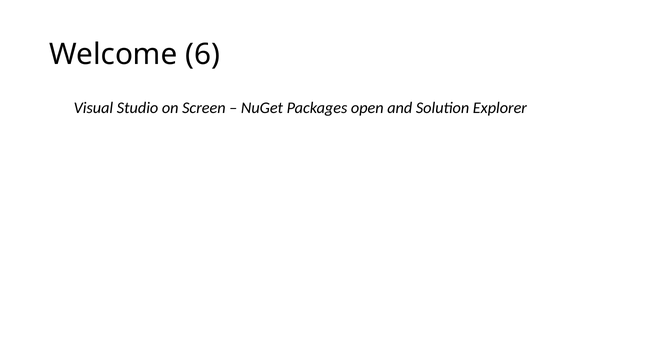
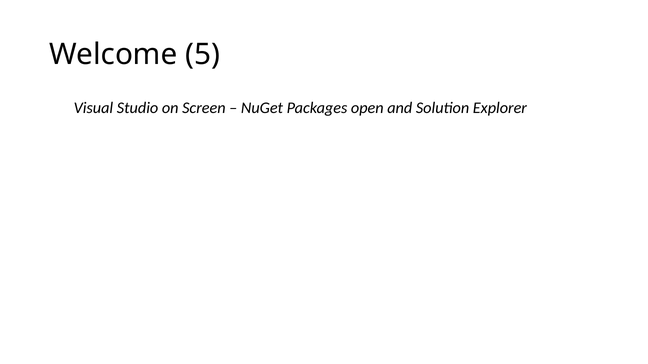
6: 6 -> 5 (203, 54)
